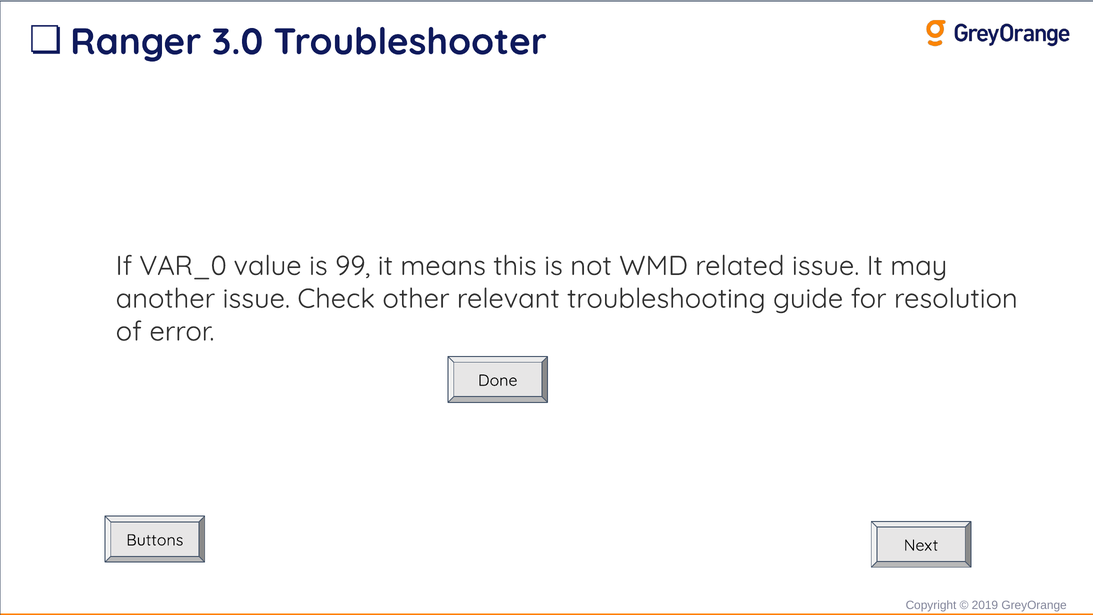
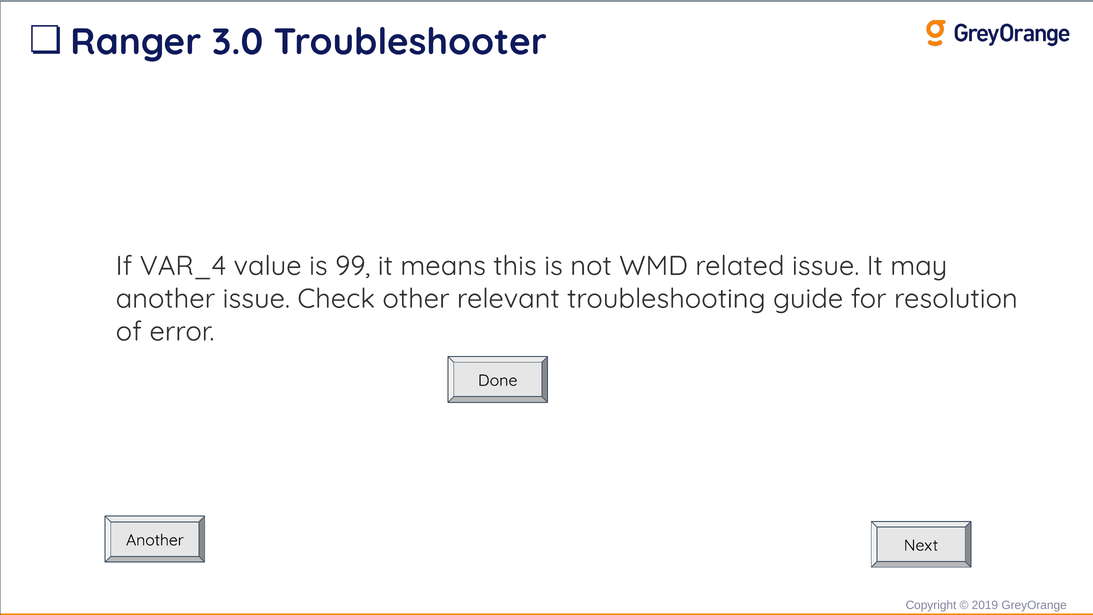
VAR_0: VAR_0 -> VAR_4 (183, 266)
Buttons: Buttons -> Another (155, 540)
